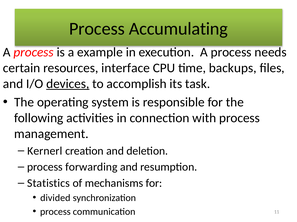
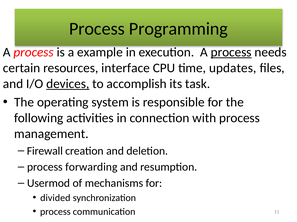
Accumulating: Accumulating -> Programming (178, 29)
process underline: none -> present (231, 52)
backups: backups -> updates (233, 68)
Kernerl: Kernerl -> Firewall (45, 151)
Statistics: Statistics -> Usermod (49, 184)
